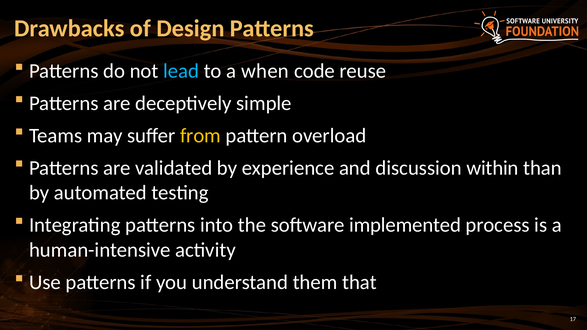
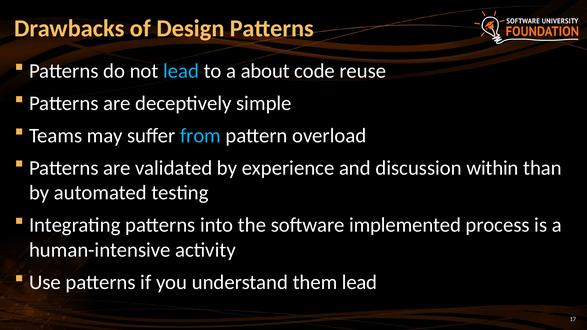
when: when -> about (265, 71)
from colour: yellow -> light blue (200, 136)
them that: that -> lead (359, 282)
